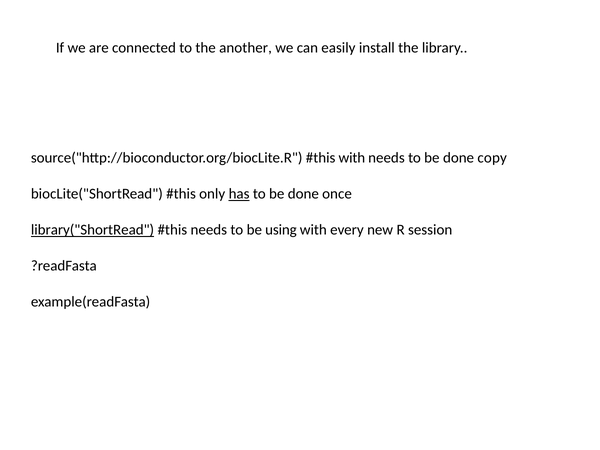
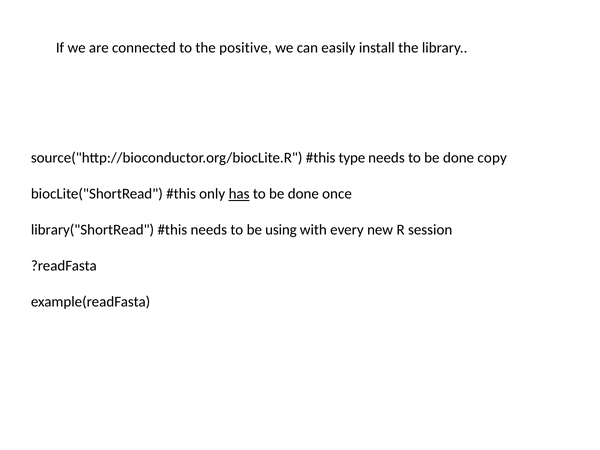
another: another -> positive (245, 48)
with: with -> type (352, 158)
library("ShortRead underline: present -> none (93, 230)
